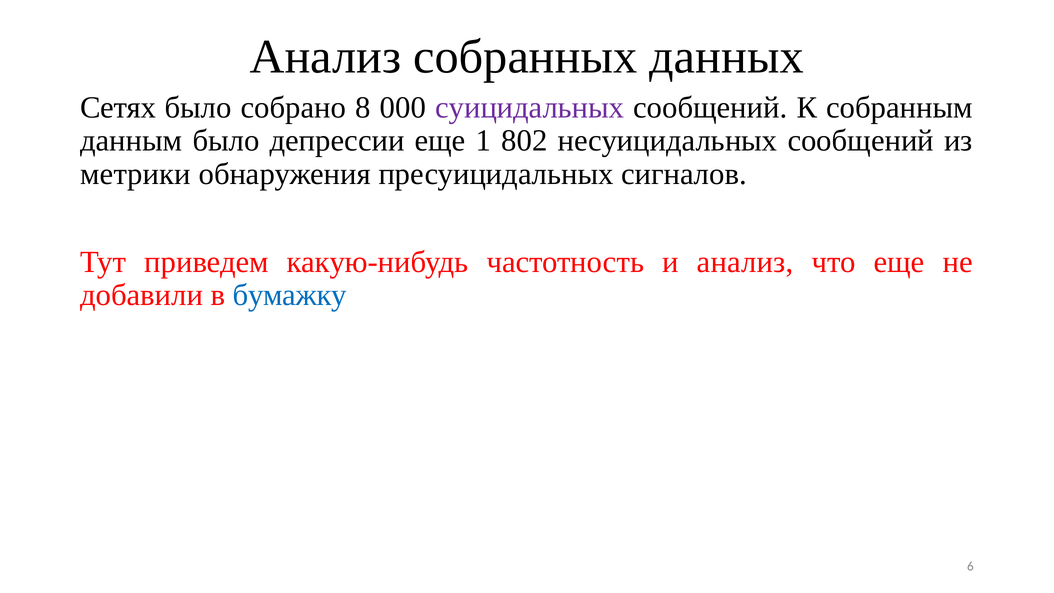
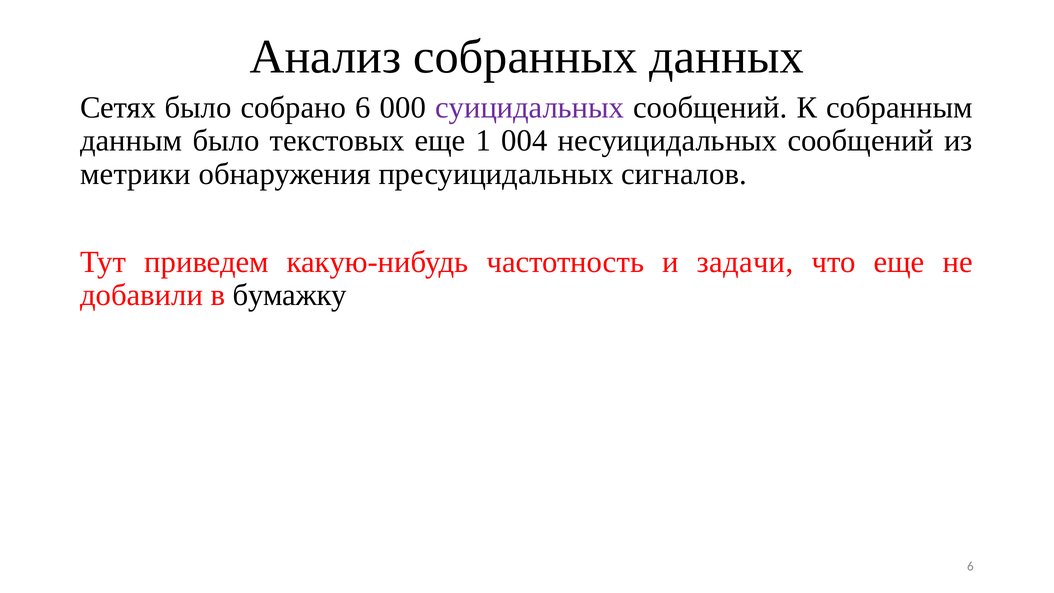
собрано 8: 8 -> 6 (363, 108)
депрессии: депрессии -> текстовых (337, 141)
802: 802 -> 004 (524, 141)
и анализ: анализ -> задачи (745, 262)
бумажку colour: blue -> black (290, 295)
